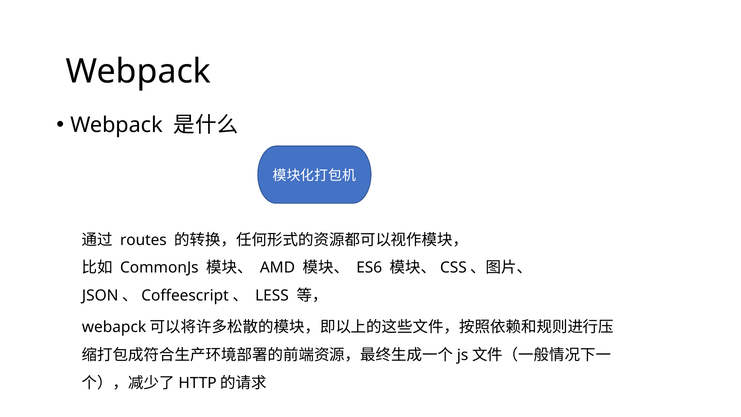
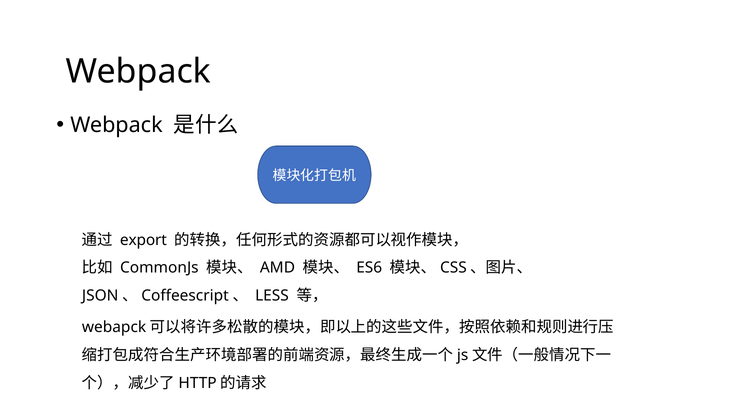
routes: routes -> export (143, 240)
